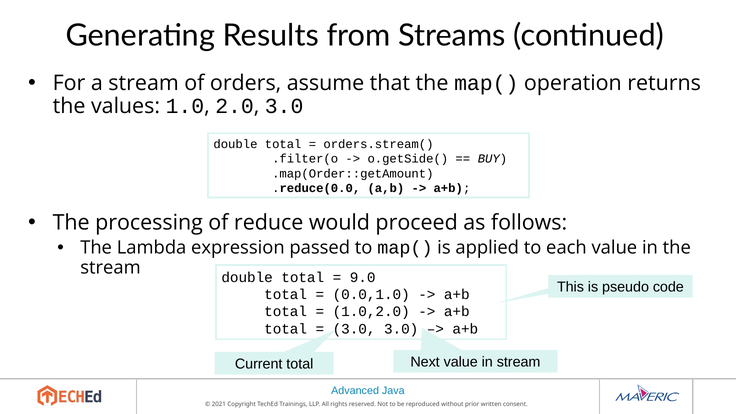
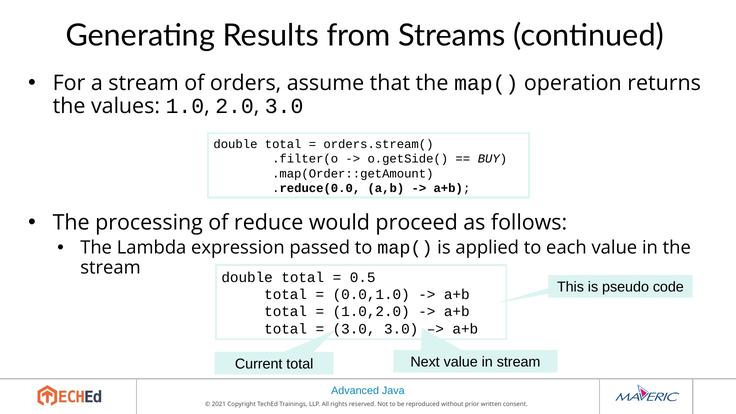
9.0: 9.0 -> 0.5 (363, 277)
